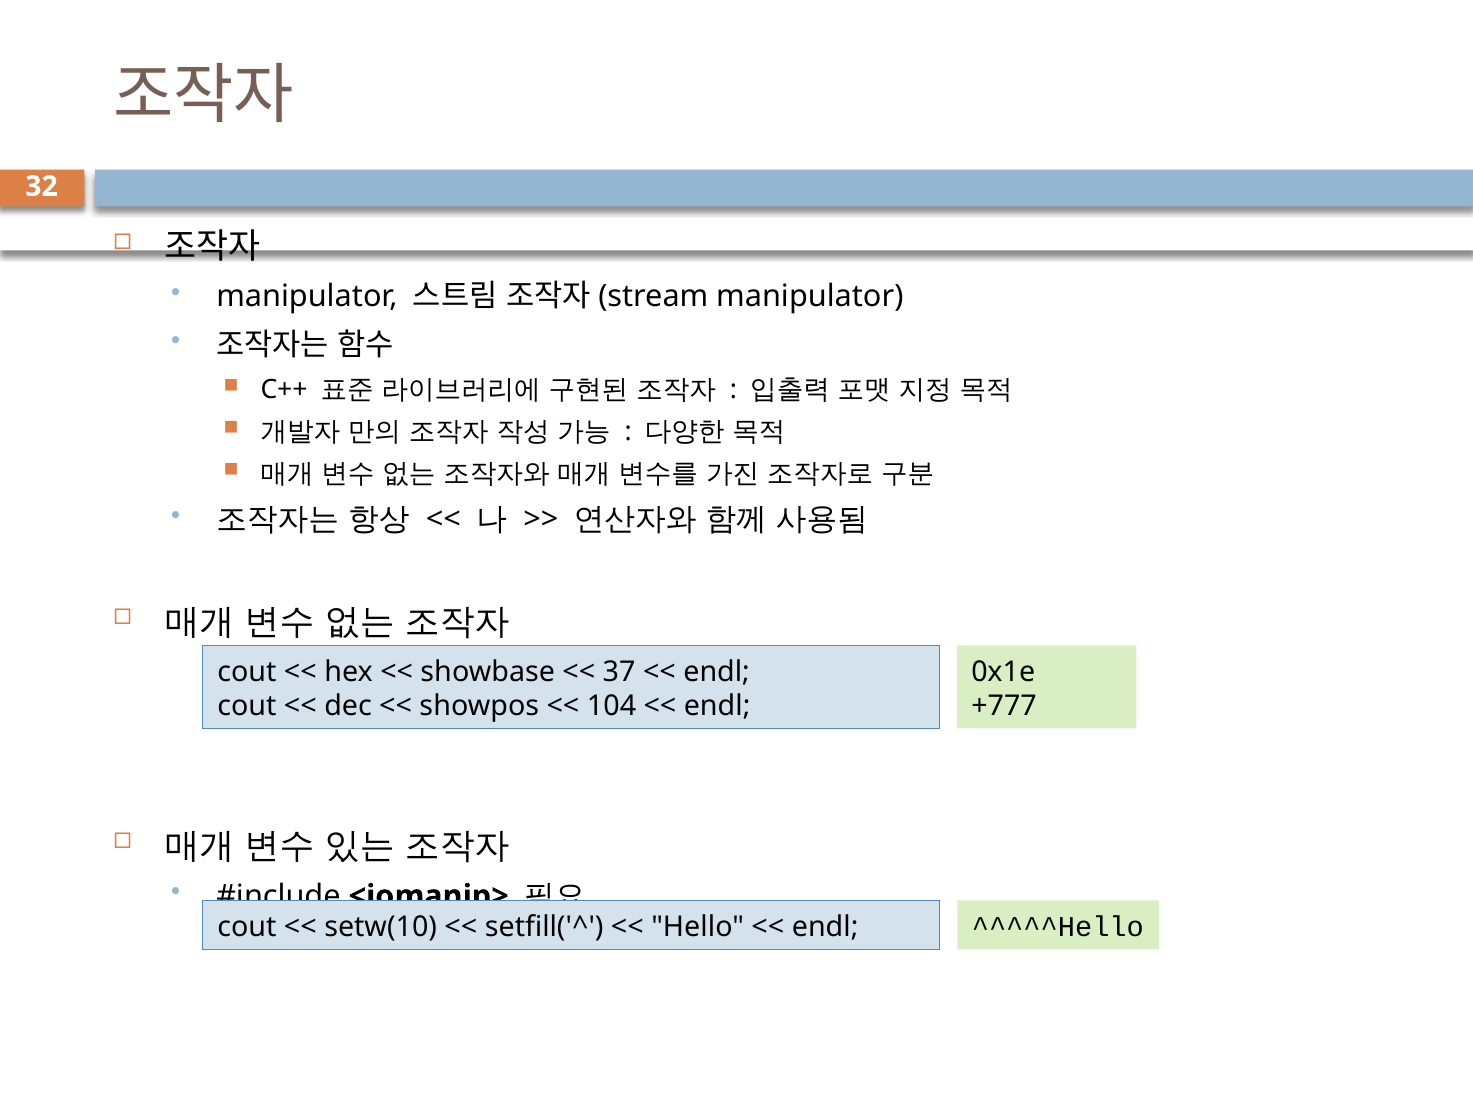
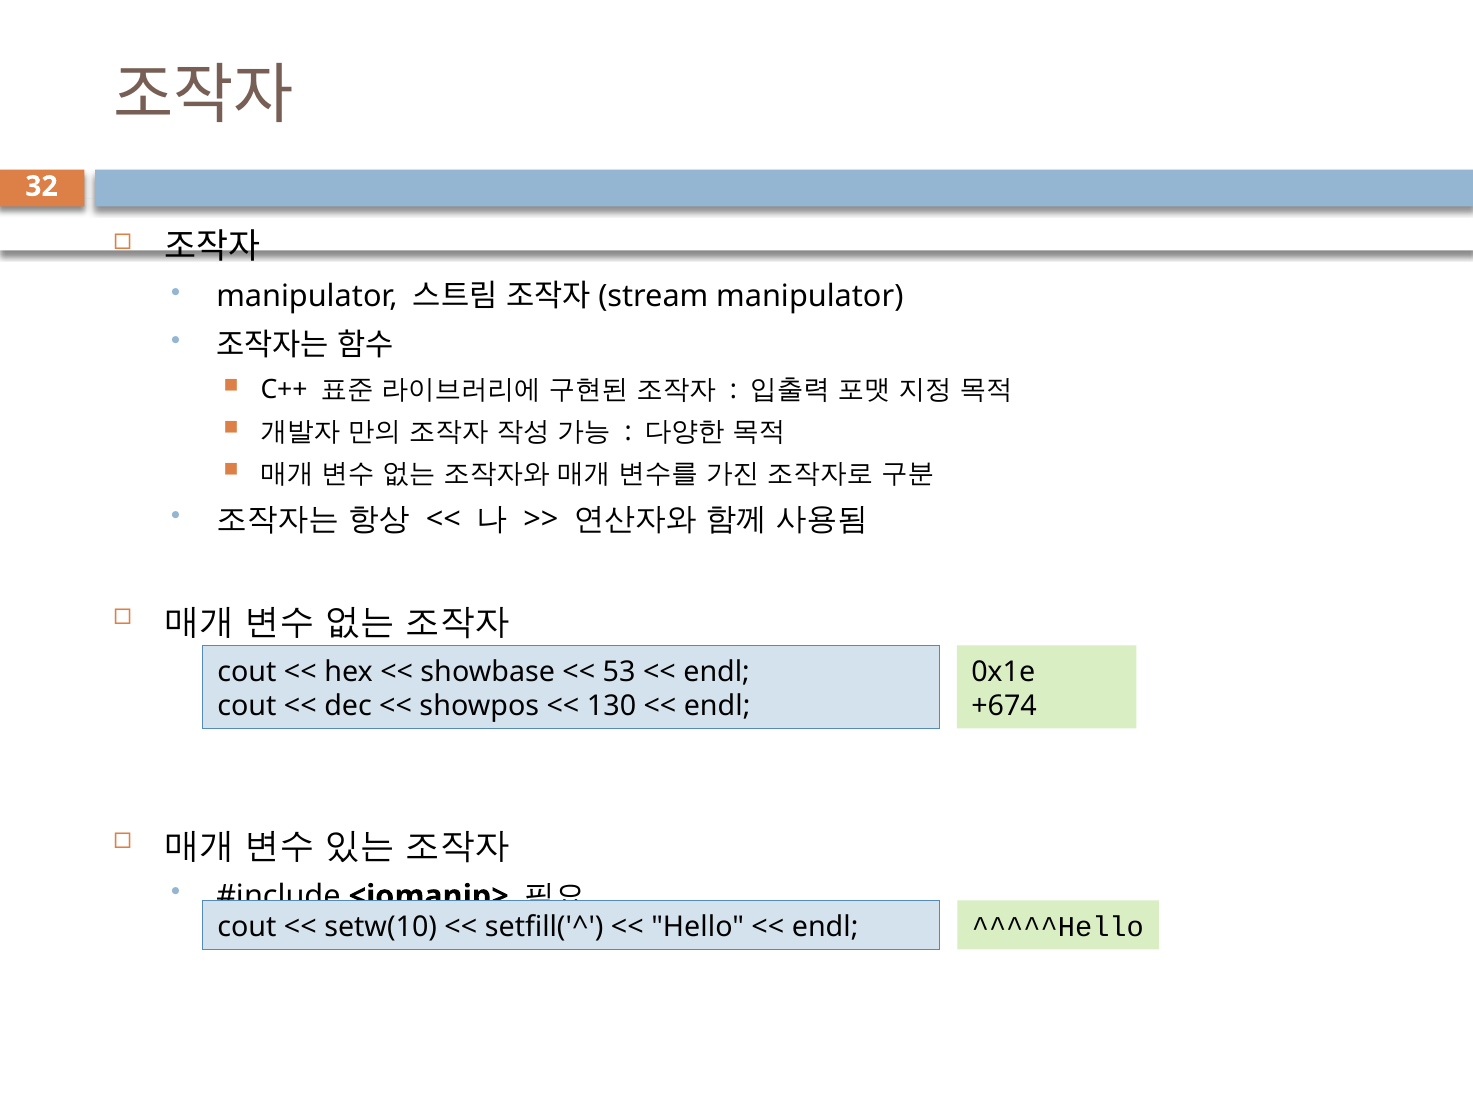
37: 37 -> 53 (619, 672)
104: 104 -> 130 (612, 706)
+777: +777 -> +674 (1004, 706)
